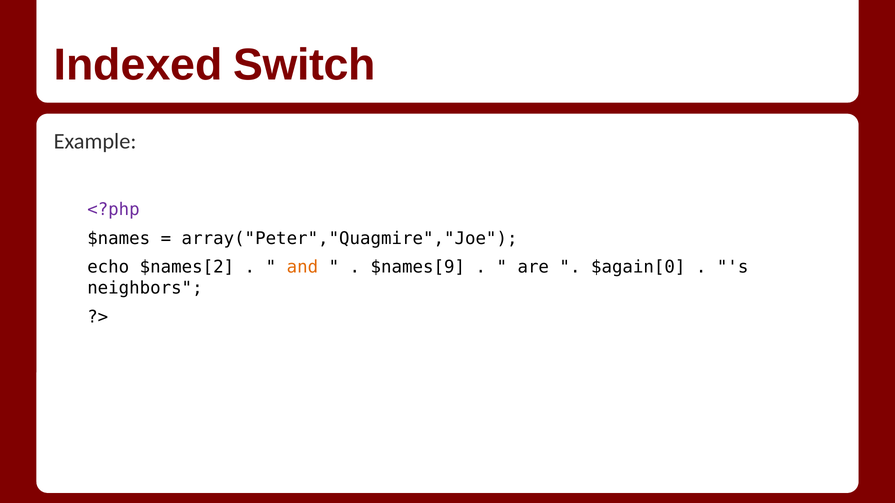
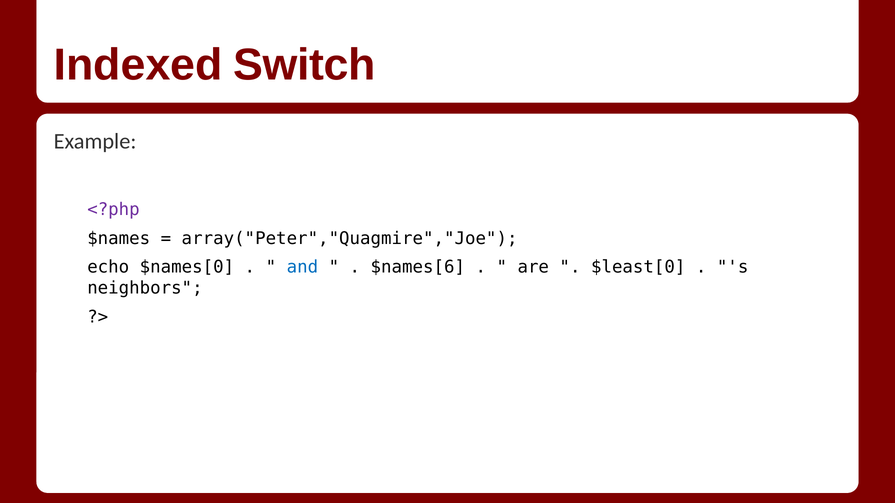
$names[2: $names[2 -> $names[0 (187, 267)
and colour: orange -> blue (302, 267)
$names[9: $names[9 -> $names[6 (418, 267)
$again[0: $again[0 -> $least[0 (638, 267)
